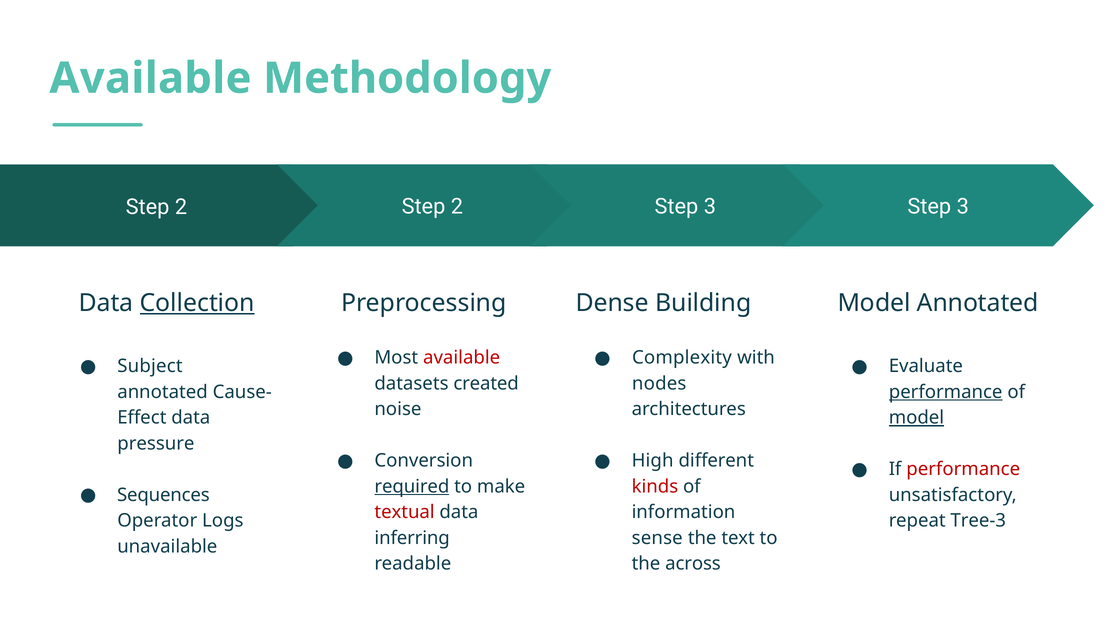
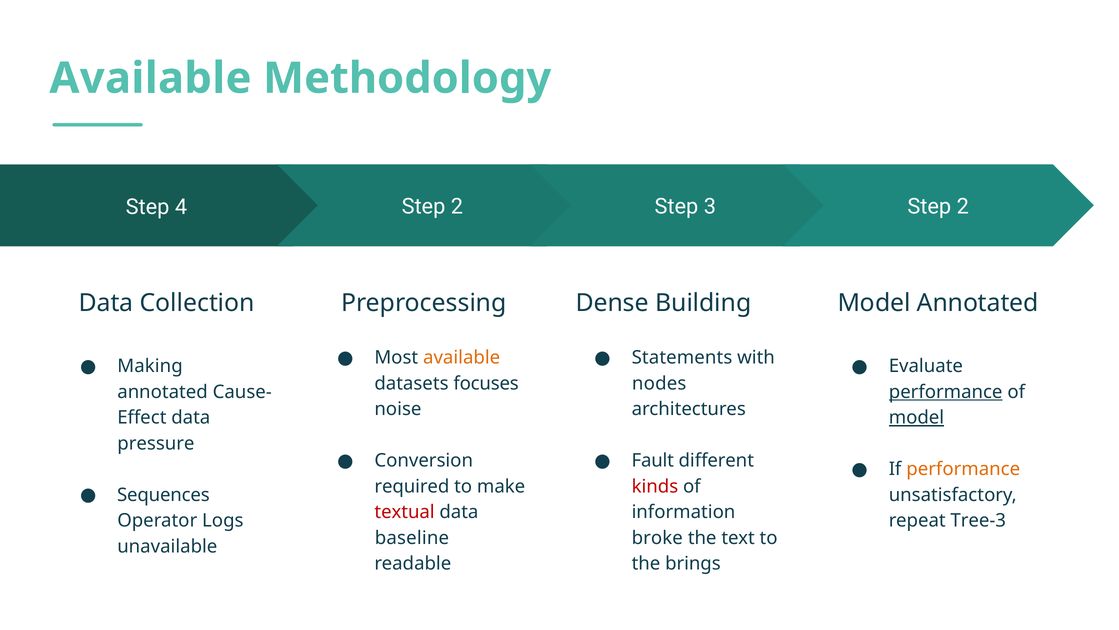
2: 2 -> 4 (181, 207)
3: 3 -> 2 (963, 207)
Collection underline: present -> none (197, 303)
available colour: red -> orange (462, 357)
Complexity: Complexity -> Statements (682, 357)
Subject: Subject -> Making (150, 366)
created: created -> focuses (486, 383)
High: High -> Fault (653, 460)
performance colour: red -> orange (963, 469)
required underline: present -> none (412, 486)
inferring: inferring -> baseline (412, 537)
sense: sense -> broke (657, 537)
across: across -> brings (693, 563)
